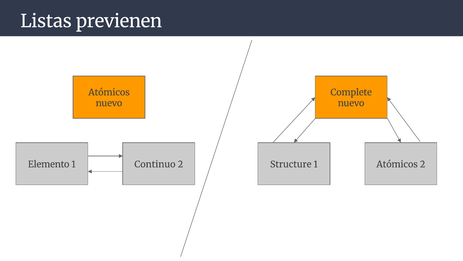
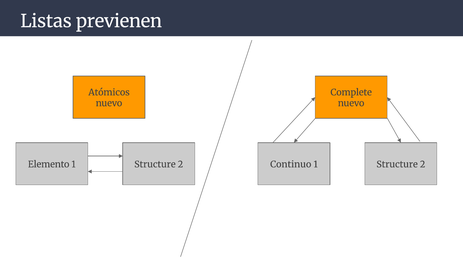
Elemento 1 Continuo: Continuo -> Structure (155, 164)
Structure: Structure -> Continuo (291, 164)
Atómicos: Atómicos -> Structure (397, 164)
